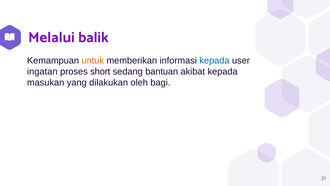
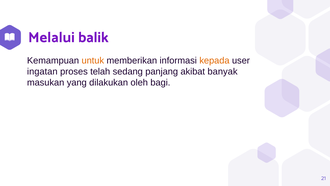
kepada colour: blue -> orange (214, 60)
short: short -> telah (100, 71)
bantuan: bantuan -> panjang (162, 71)
akibat kepada: kepada -> banyak (223, 71)
